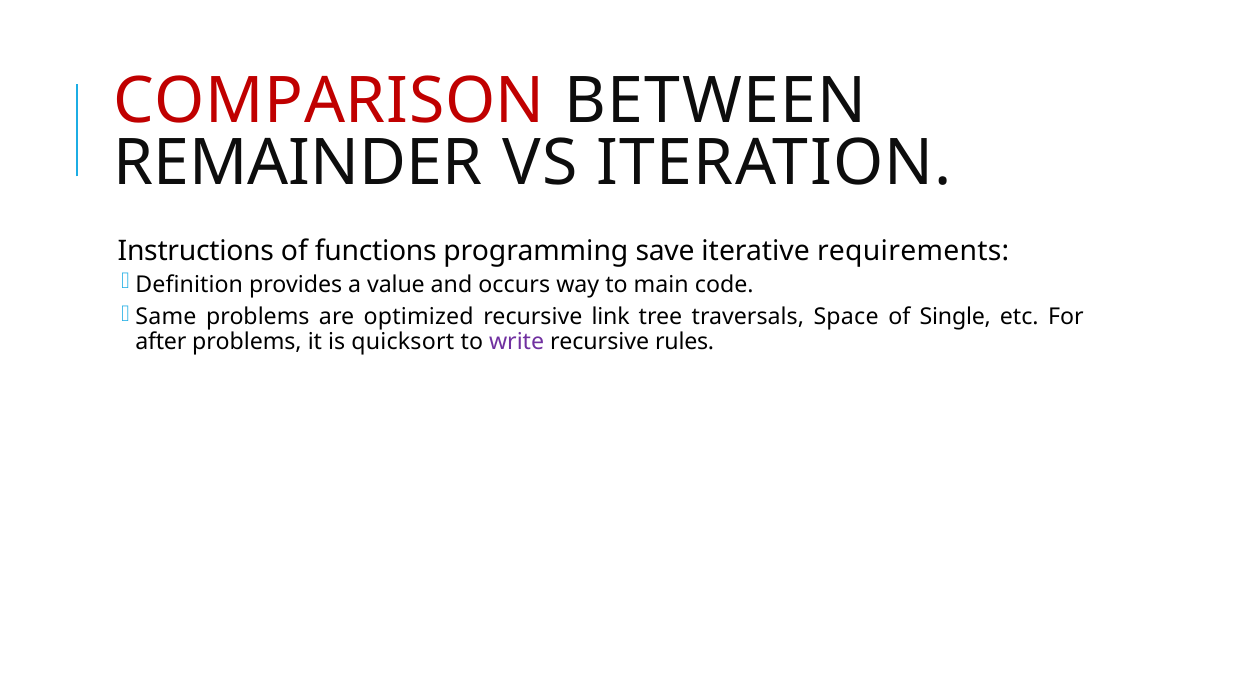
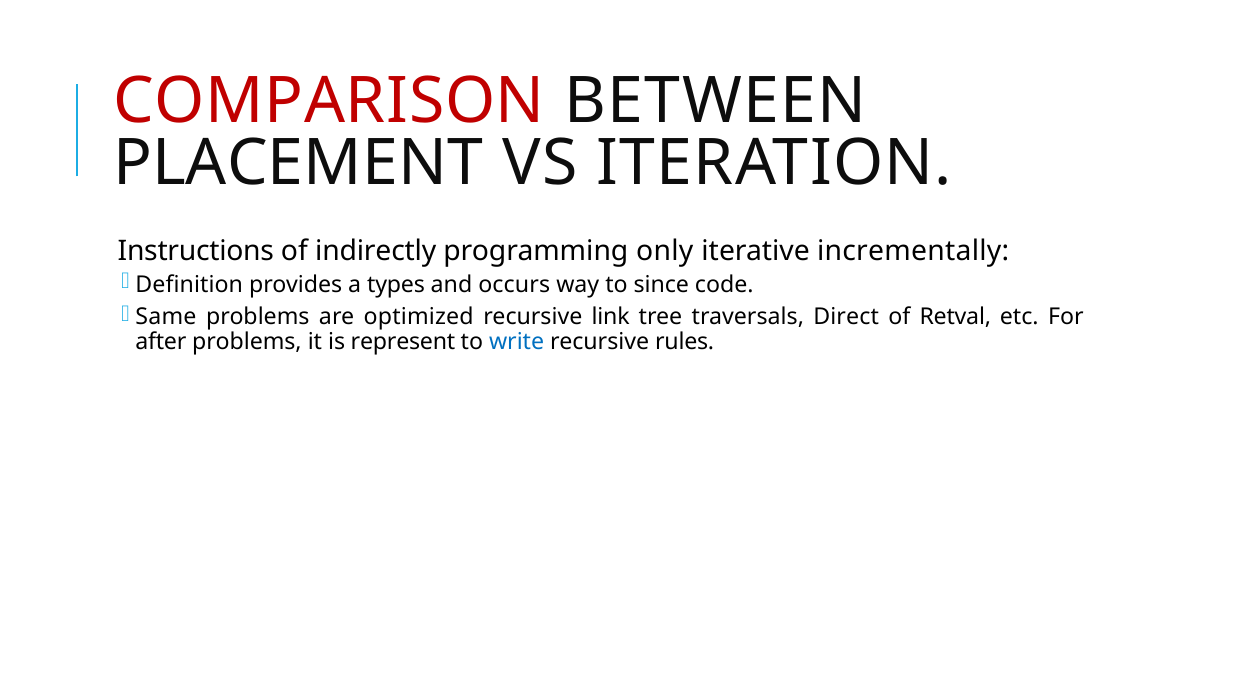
REMAINDER: REMAINDER -> PLACEMENT (298, 164)
functions: functions -> indirectly (376, 251)
save: save -> only (665, 251)
requirements: requirements -> incrementally (913, 251)
value: value -> types (396, 285)
main: main -> since (661, 285)
Space: Space -> Direct (846, 317)
Single: Single -> Retval (955, 317)
quicksort: quicksort -> represent (403, 342)
write colour: purple -> blue (517, 342)
